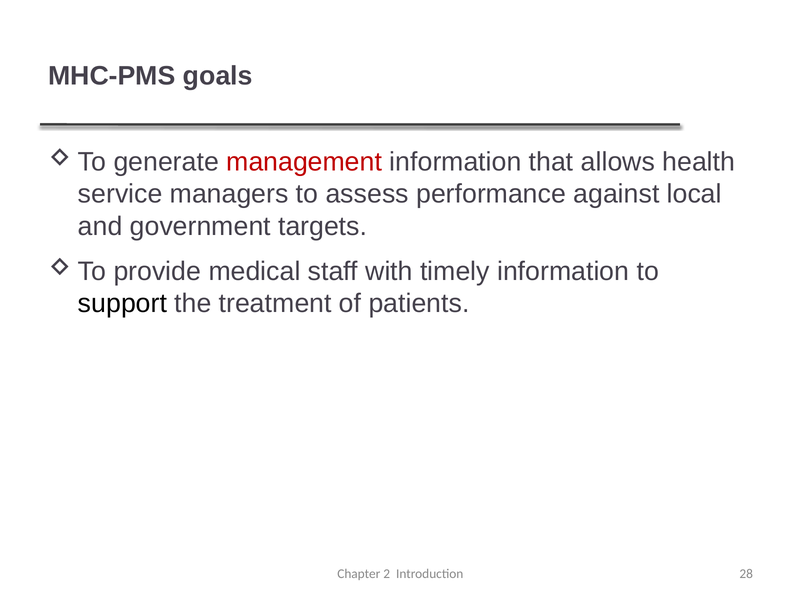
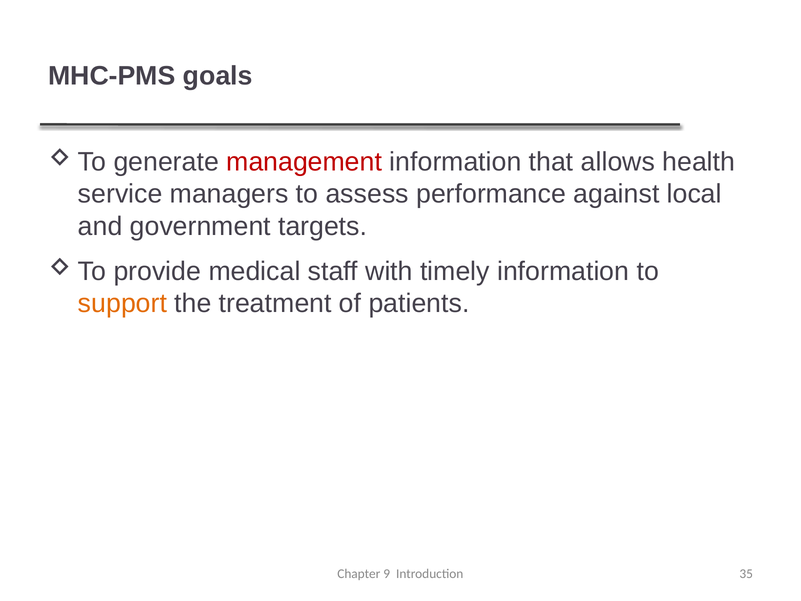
support colour: black -> orange (122, 304)
2: 2 -> 9 (387, 574)
28: 28 -> 35 (746, 574)
